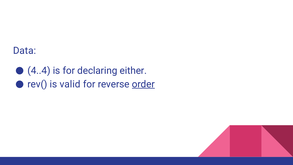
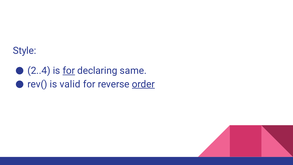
Data: Data -> Style (25, 51)
4..4: 4..4 -> 2..4 (39, 71)
for underline: none -> present (69, 71)
either: either -> same (133, 71)
